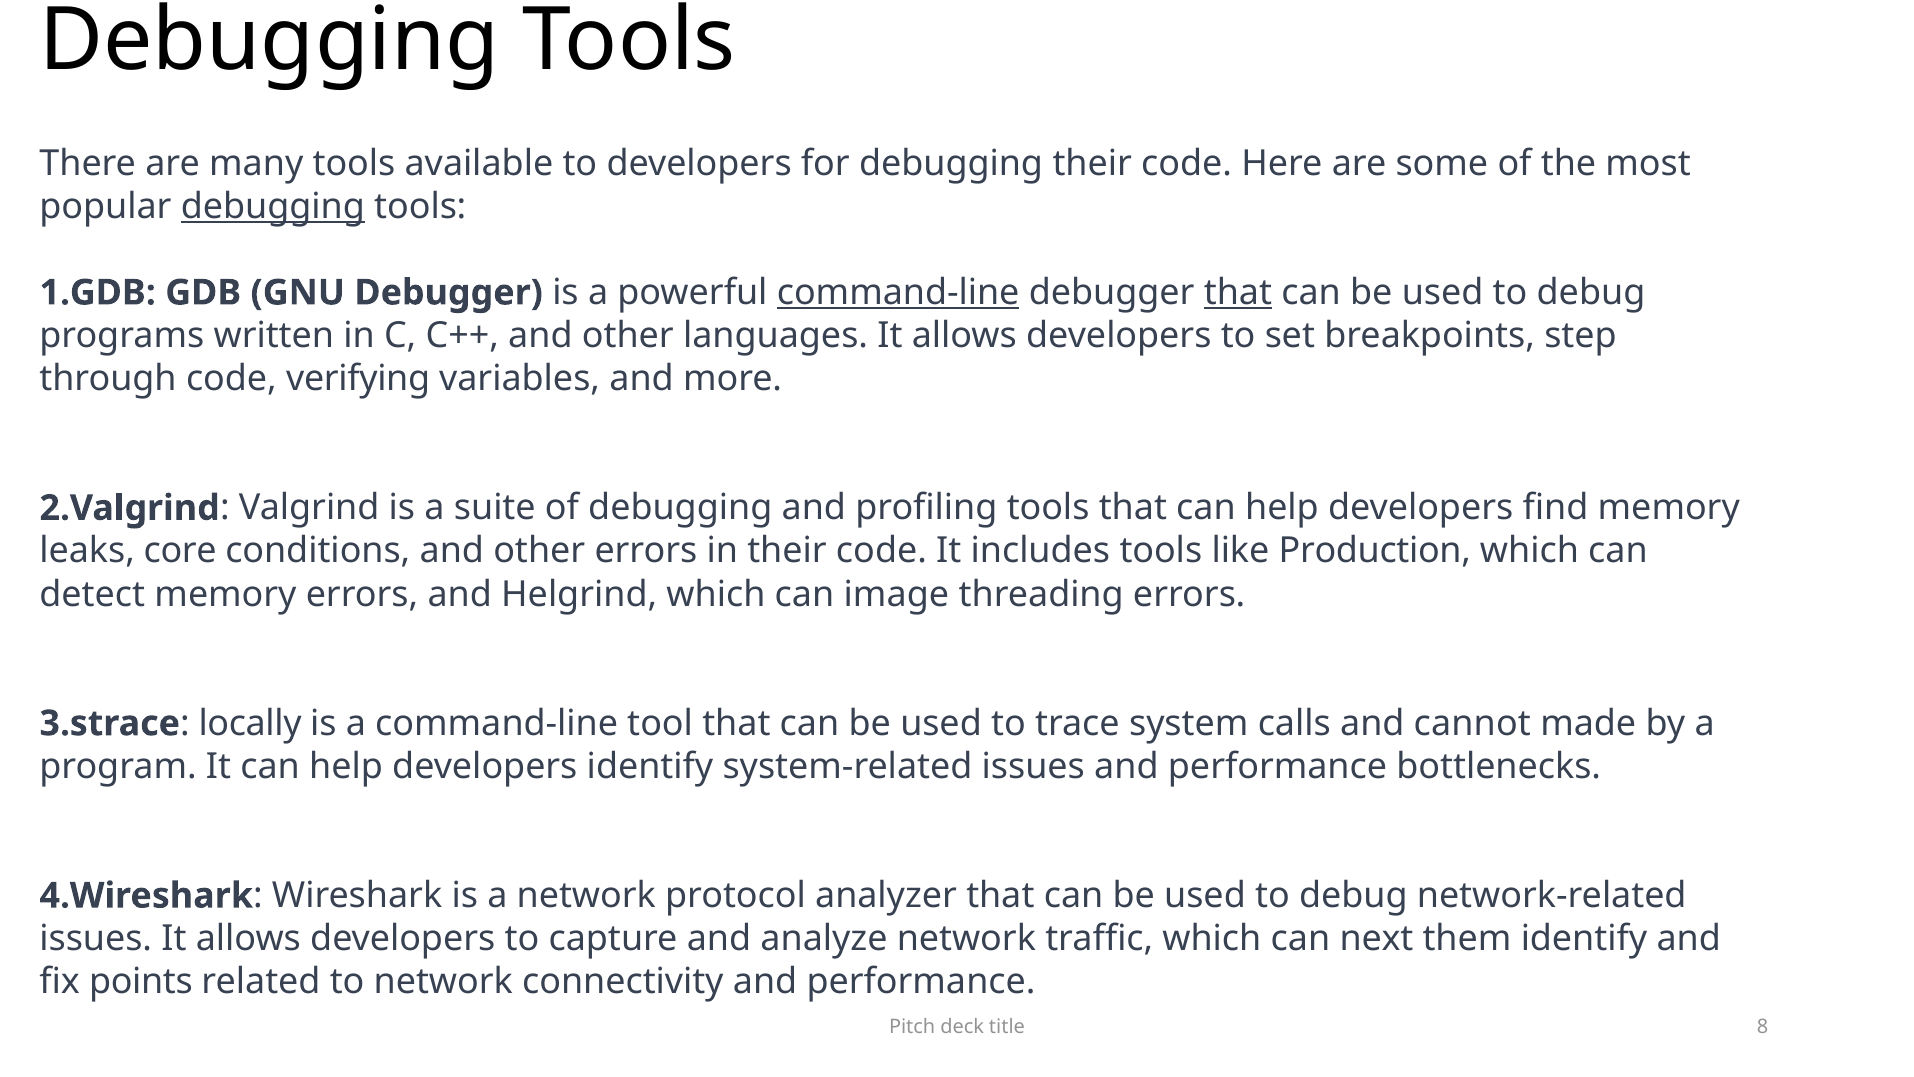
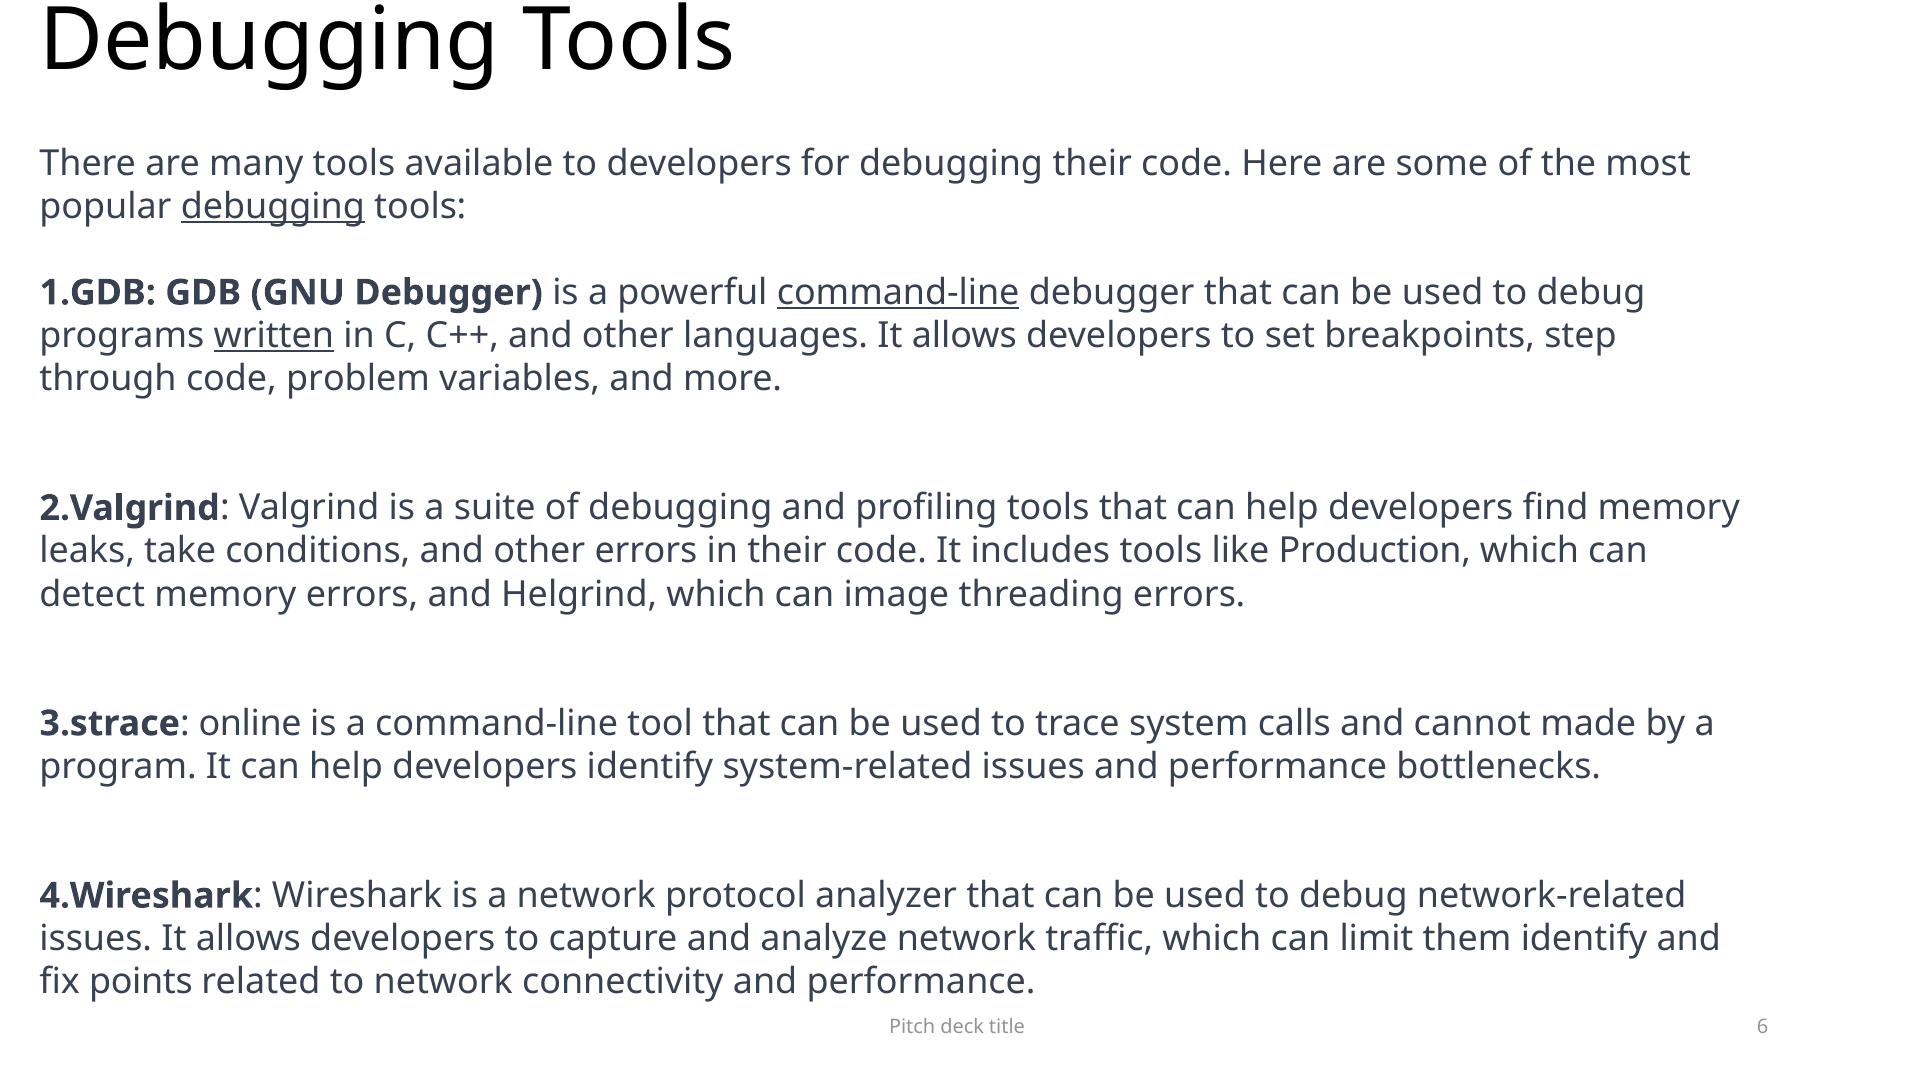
that underline: present -> none (1238, 293)
written underline: none -> present (274, 336)
verifying: verifying -> problem (358, 379)
core: core -> take (180, 551)
locally: locally -> online (250, 723)
next: next -> limit (1376, 939)
8: 8 -> 6 (1762, 1026)
